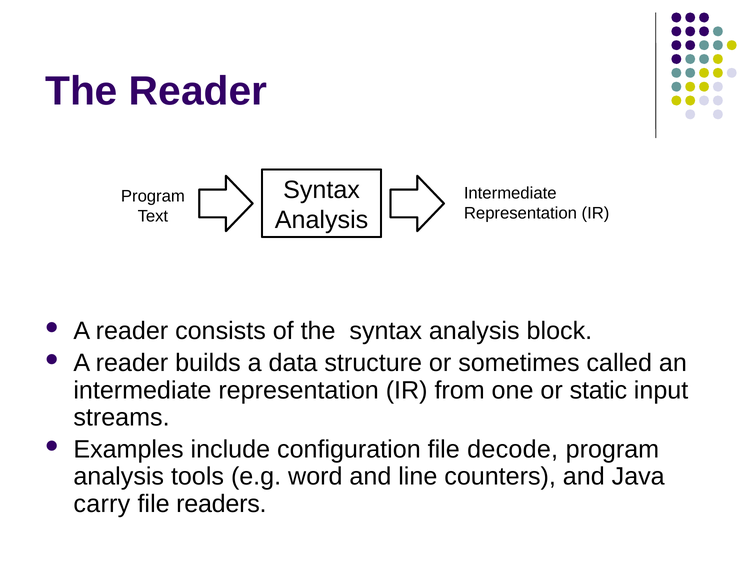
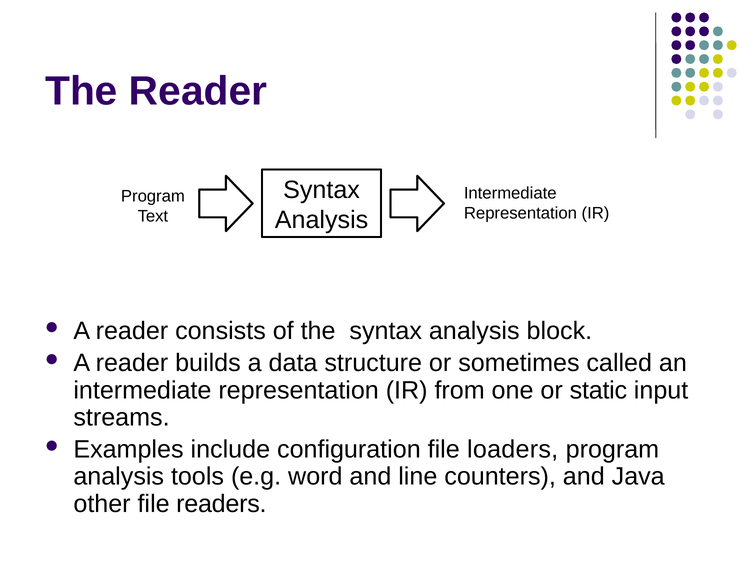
decode: decode -> loaders (513, 449)
carry: carry -> other (102, 504)
